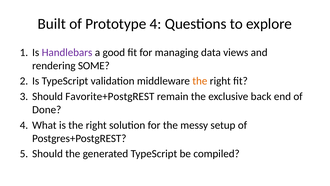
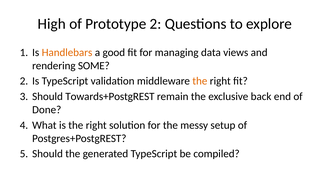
Built: Built -> High (52, 24)
Prototype 4: 4 -> 2 (156, 24)
Handlebars colour: purple -> orange (67, 52)
Favorite+PostgREST: Favorite+PostgREST -> Towards+PostgREST (110, 96)
